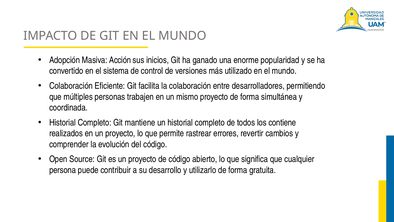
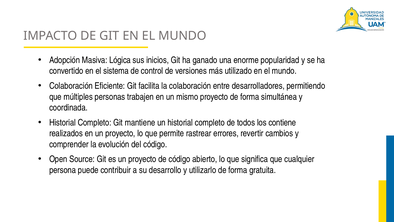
Acción: Acción -> Lógica (120, 60)
